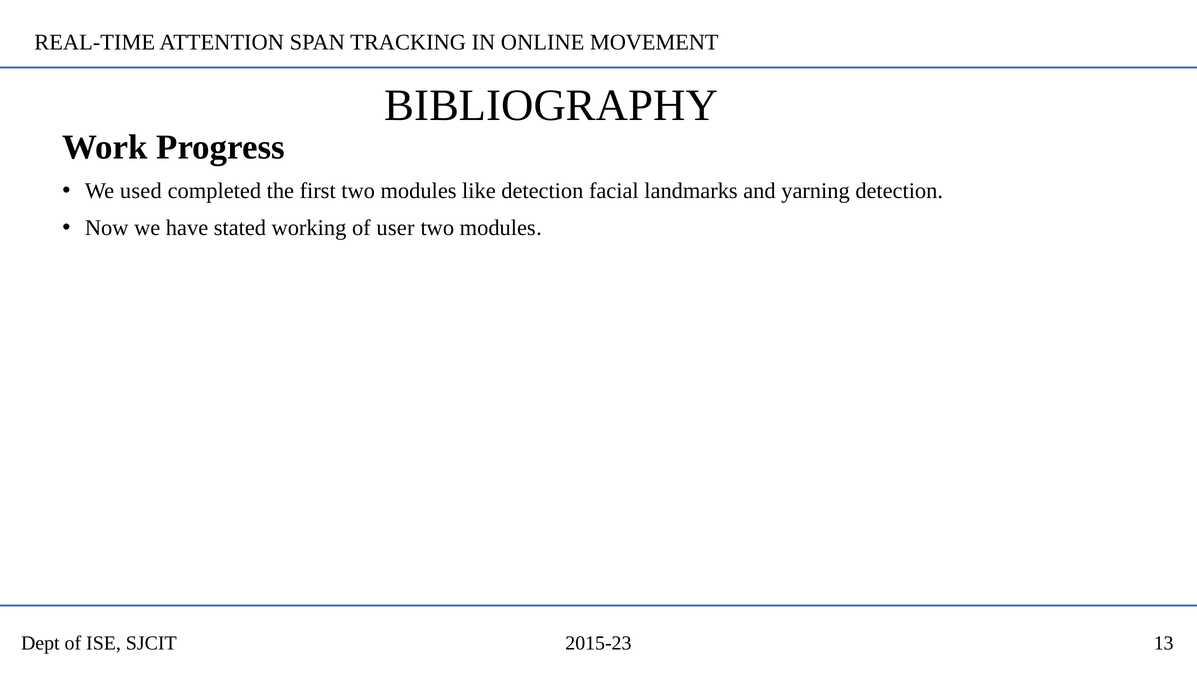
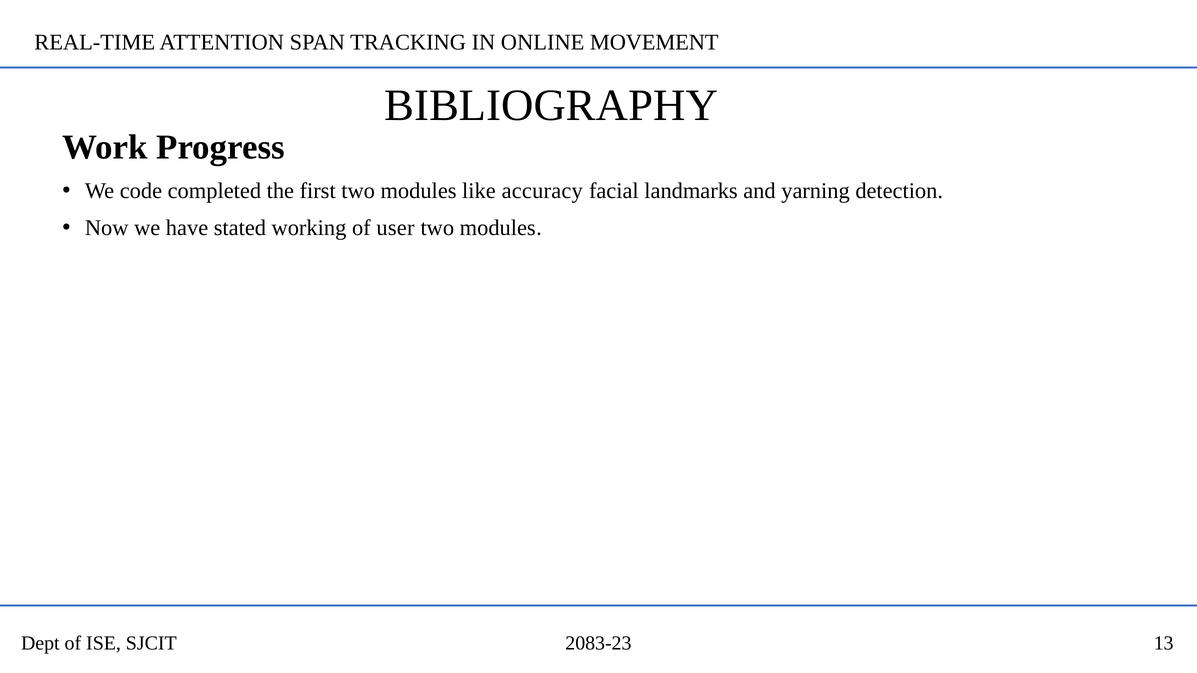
used: used -> code (141, 191)
like detection: detection -> accuracy (542, 191)
2015-23: 2015-23 -> 2083-23 (598, 643)
